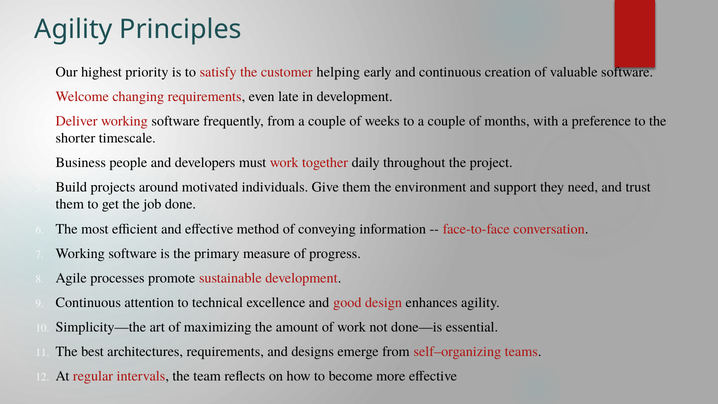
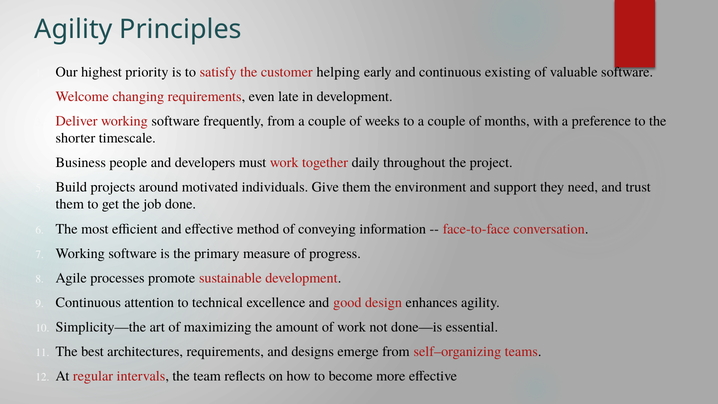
creation: creation -> existing (508, 72)
